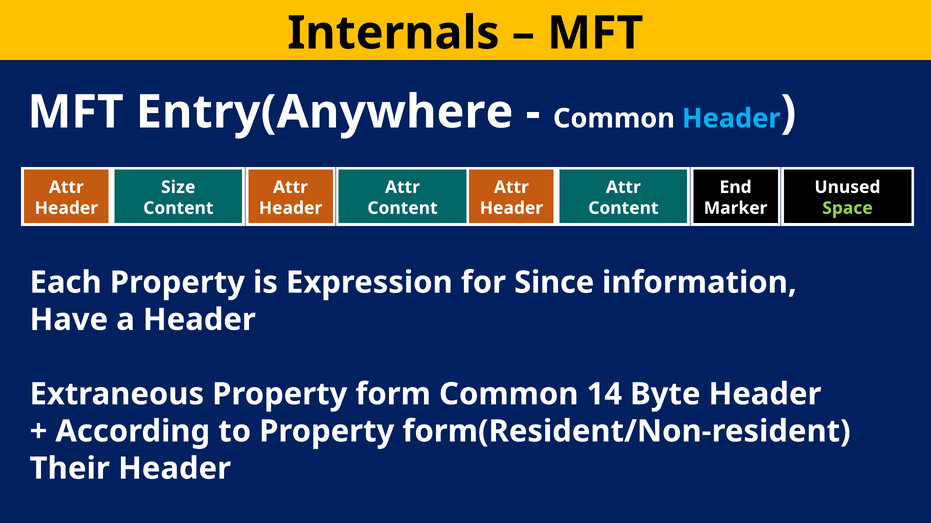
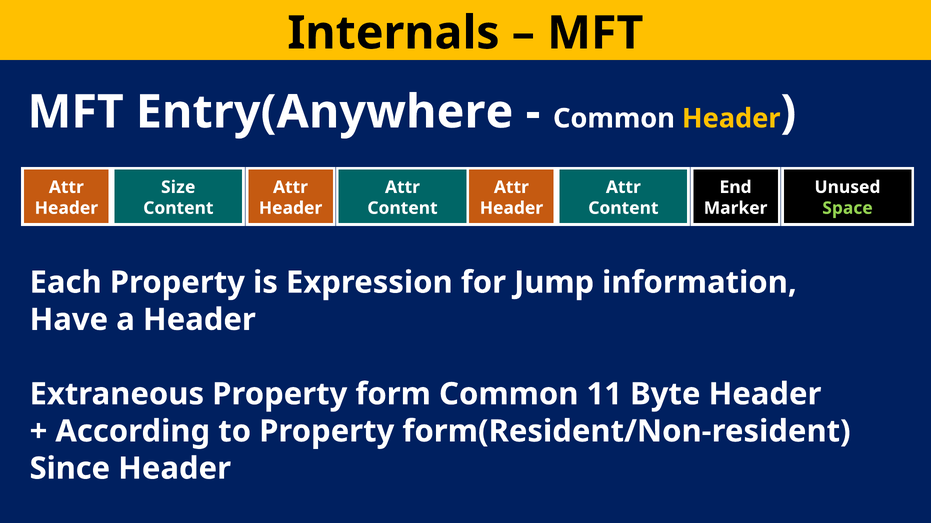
Header colour: light blue -> yellow (731, 119)
Since: Since -> Jump (554, 283)
14: 14 -> 11 (604, 395)
Their: Their -> Since (70, 469)
